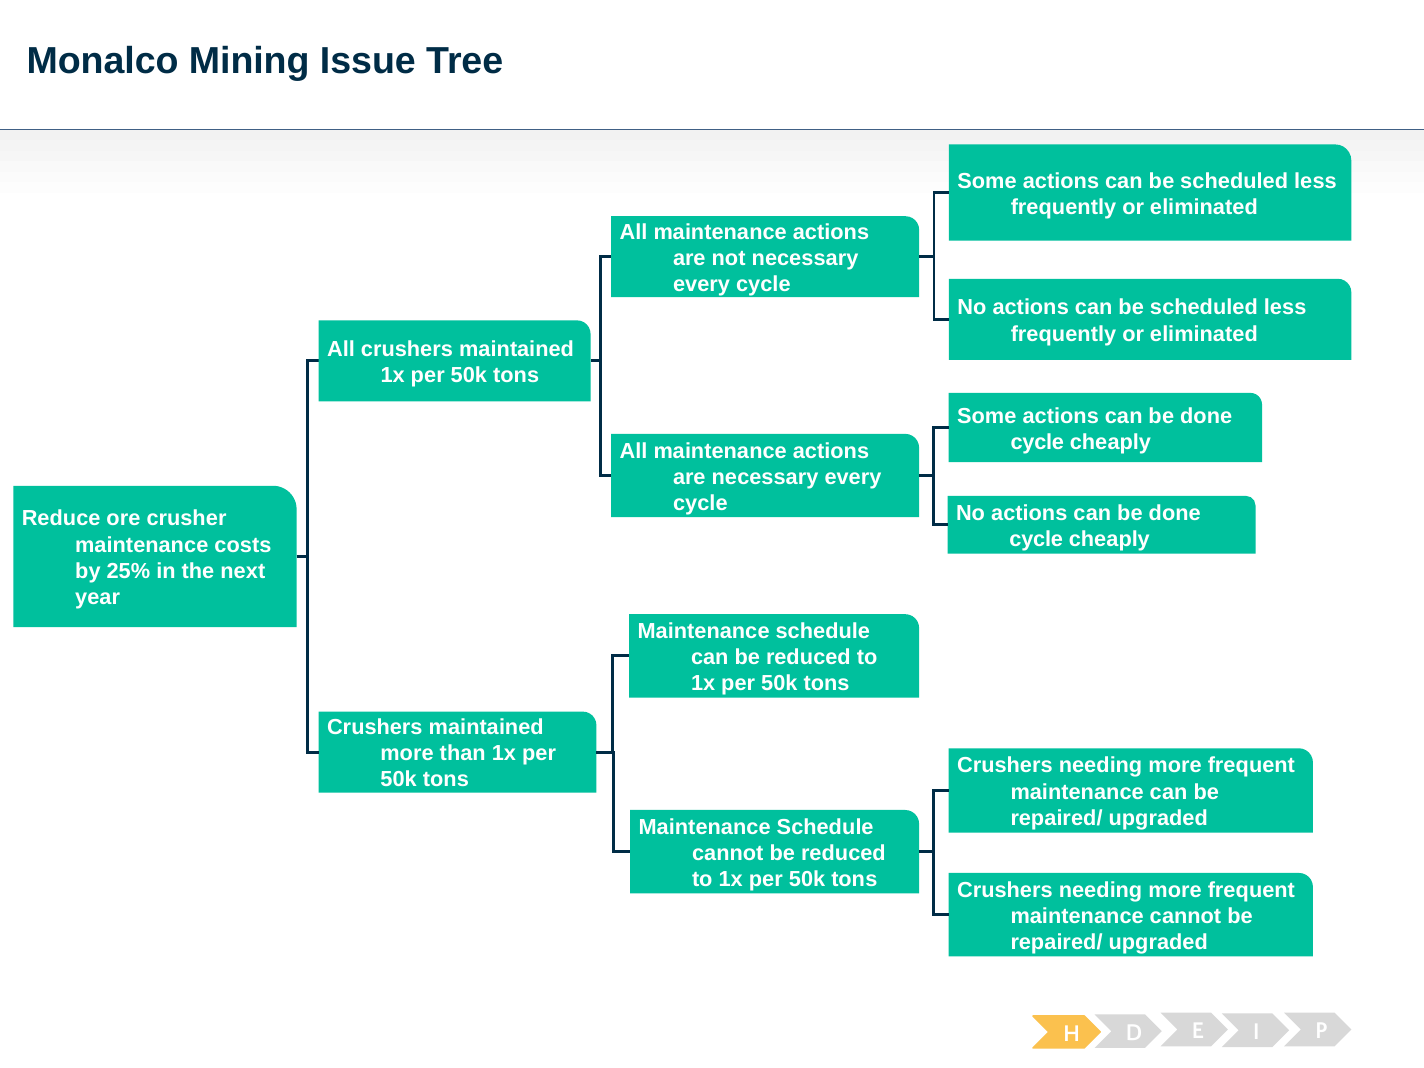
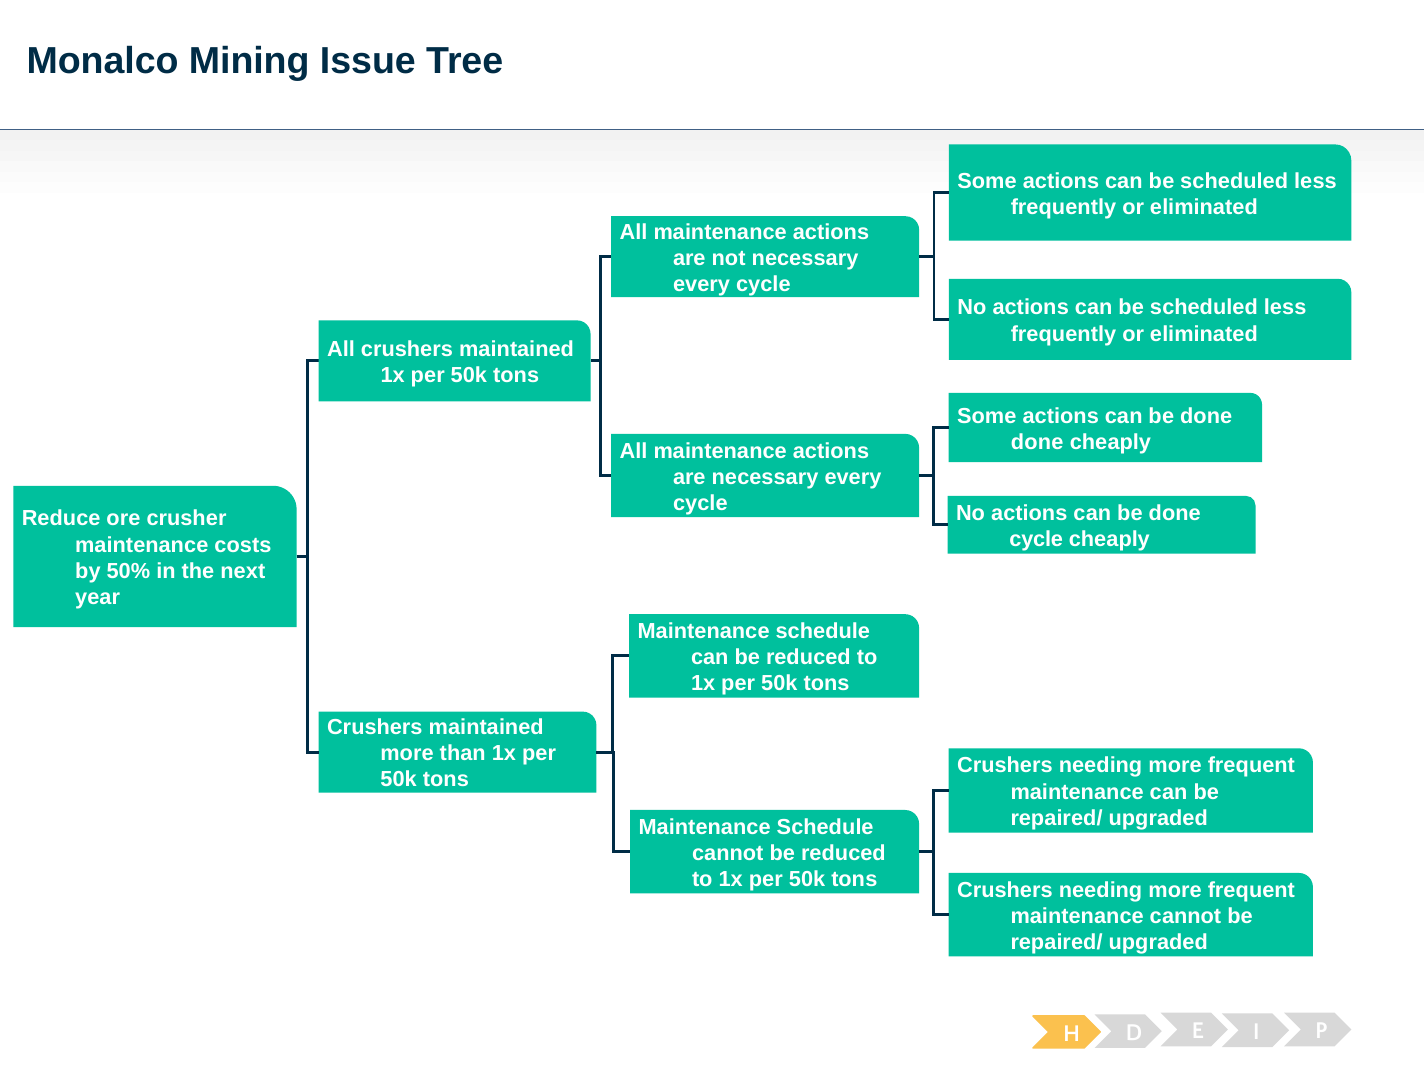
cycle: cycle -> done (1037, 442)
25%: 25% -> 50% (128, 571)
